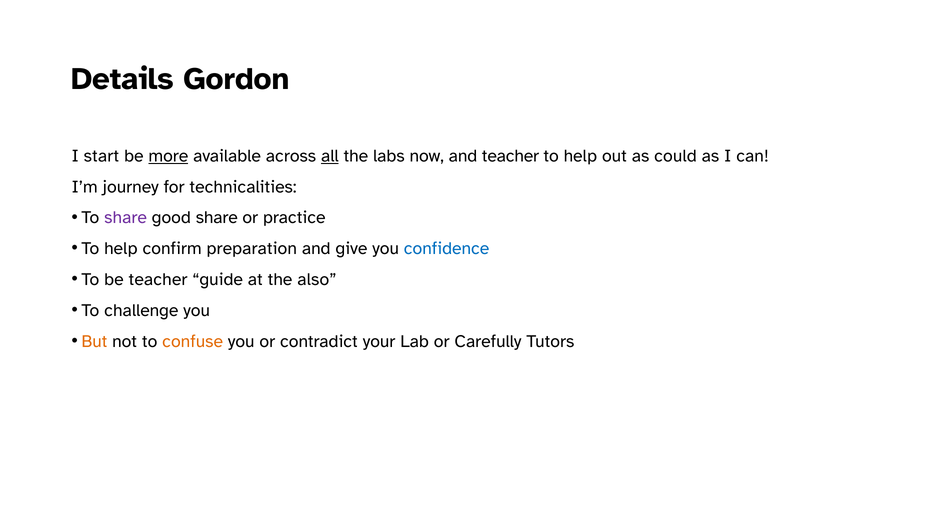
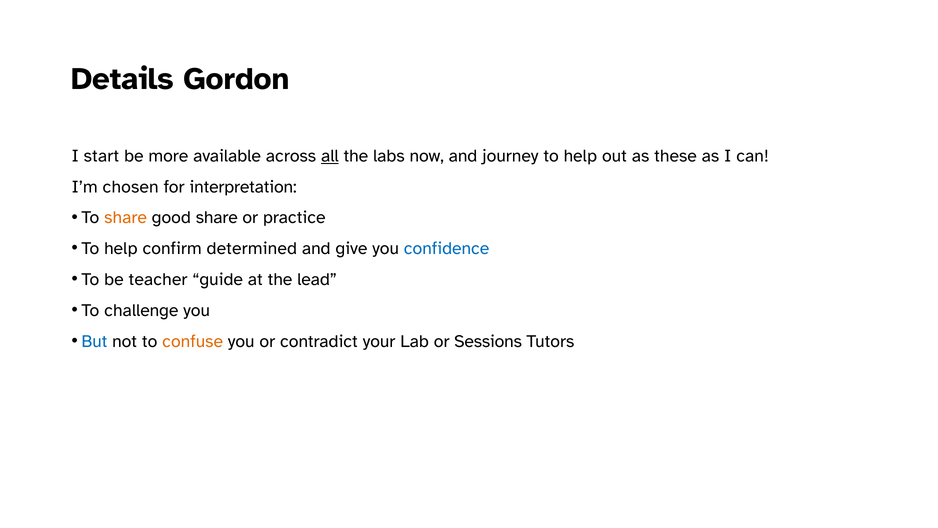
more underline: present -> none (168, 156)
and teacher: teacher -> journey (510, 156)
could: could -> these (675, 156)
journey: journey -> chosen (131, 187)
technicalities: technicalities -> interpretation (243, 187)
share colour: purple -> orange (126, 218)
preparation: preparation -> determined (252, 248)
also: also -> lead (317, 279)
But colour: orange -> blue (94, 341)
Carefully: Carefully -> Sessions (488, 341)
